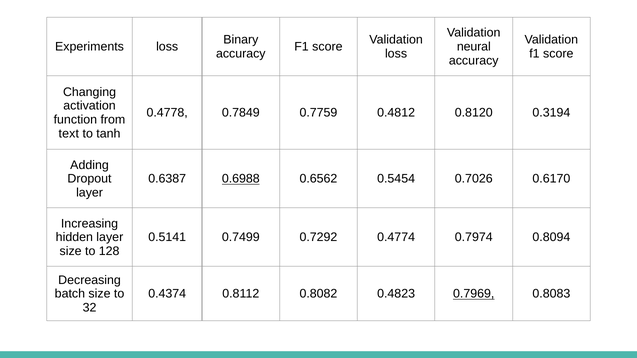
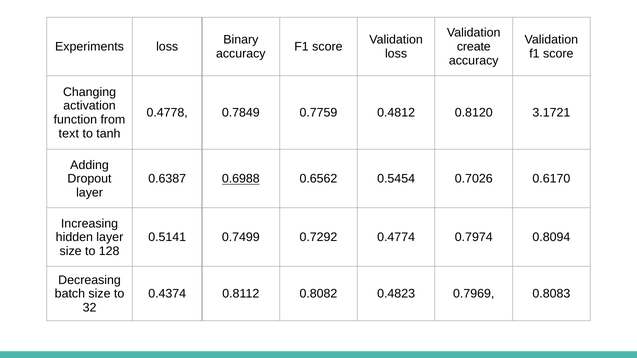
neural: neural -> create (474, 47)
0.3194: 0.3194 -> 3.1721 (551, 113)
0.7969 underline: present -> none (474, 294)
